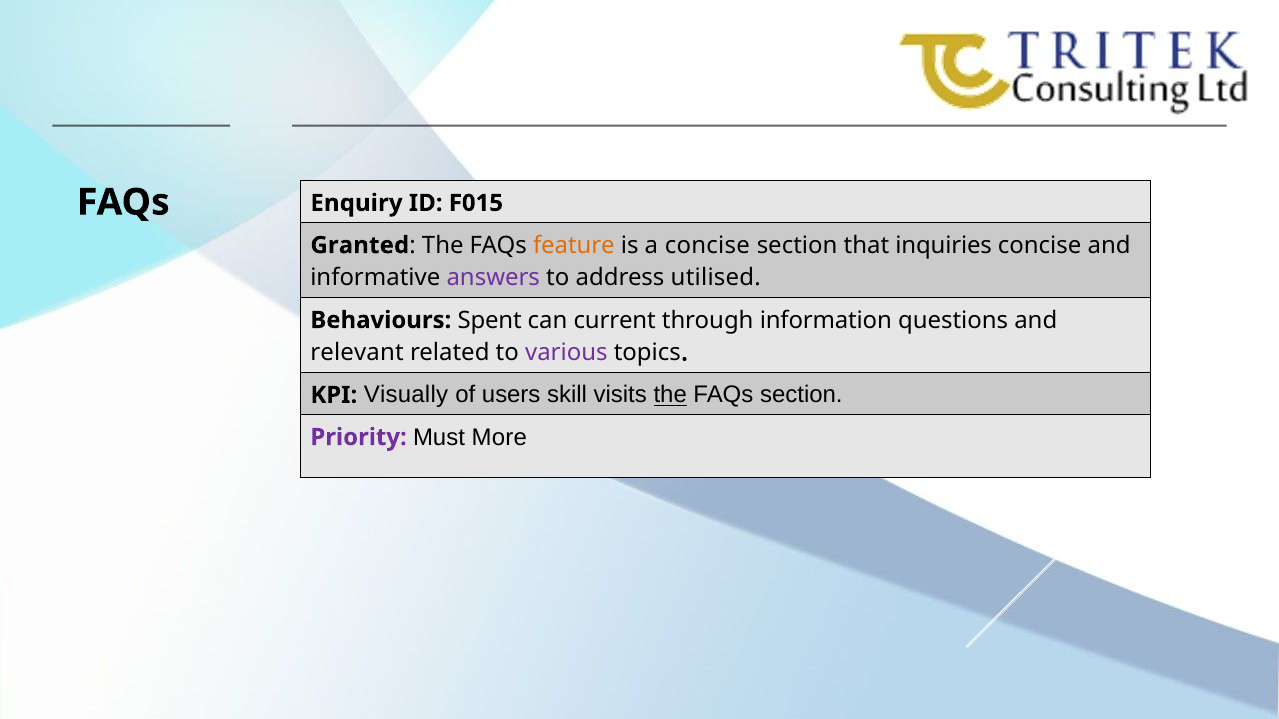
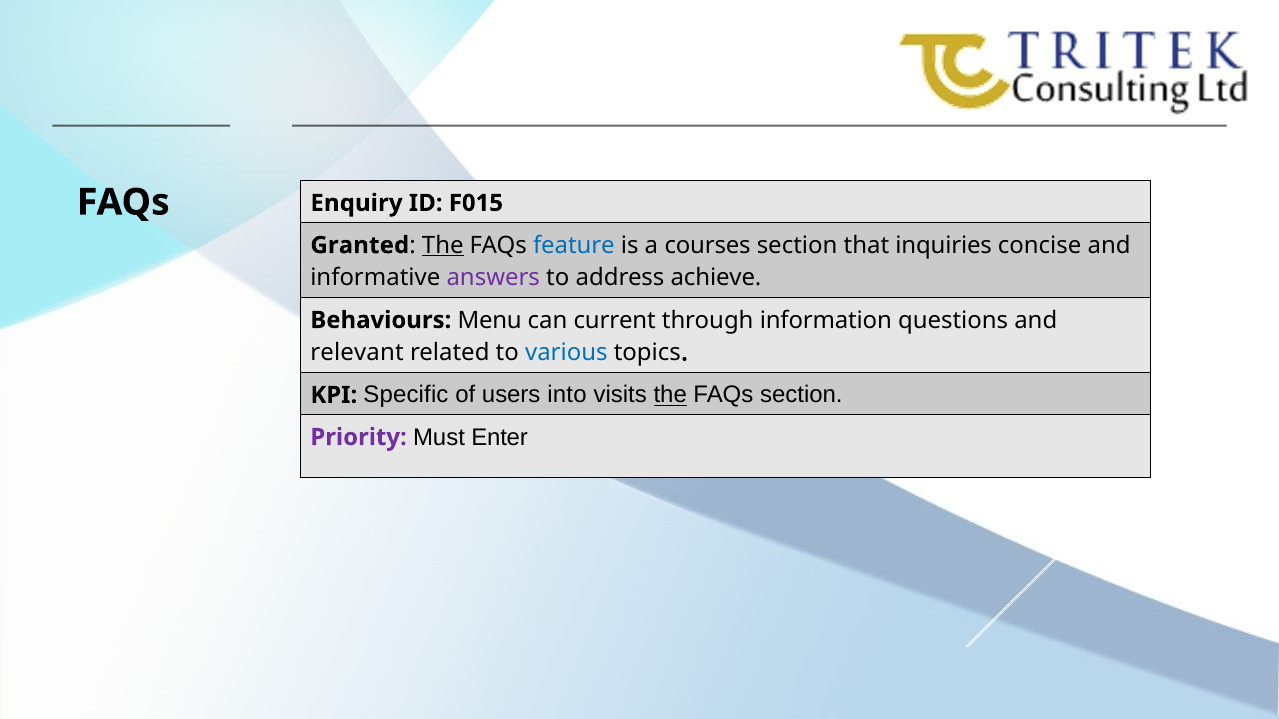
The underline: none -> present (443, 245)
feature colour: orange -> blue (574, 245)
a concise: concise -> courses (708, 245)
utilised: utilised -> achieve (716, 278)
Spent: Spent -> Menu (490, 320)
various colour: purple -> blue (566, 353)
Visually: Visually -> Specific (406, 395)
skill: skill -> into (567, 395)
More: More -> Enter (500, 437)
